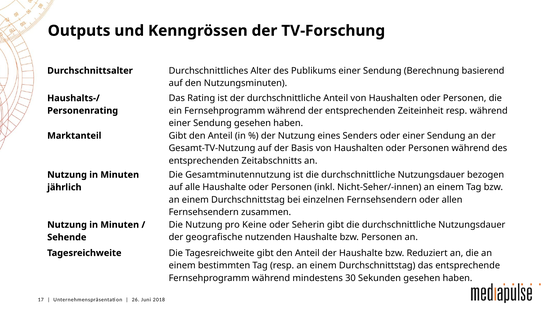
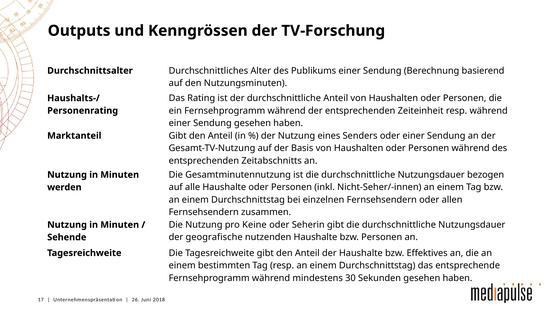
jährlich: jährlich -> werden (64, 187)
Reduziert: Reduziert -> Effektives (427, 253)
